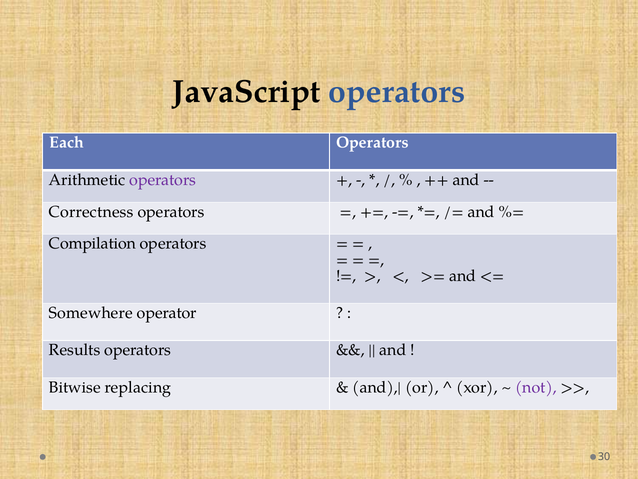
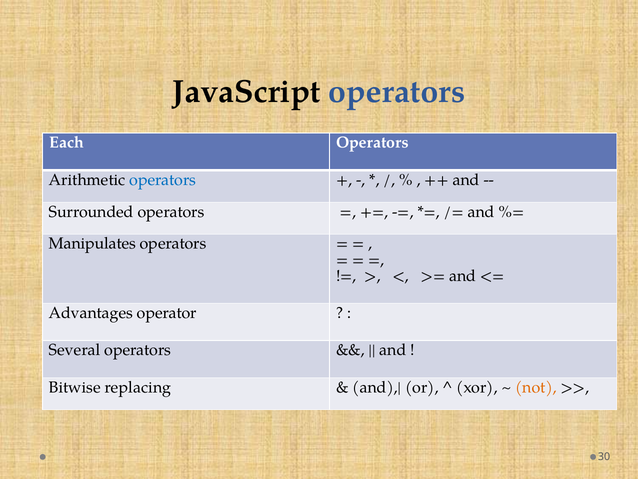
operators colour: purple -> blue (163, 180)
Correctness: Correctness -> Surrounded (91, 212)
Compilation: Compilation -> Manipulates (92, 243)
Somewhere: Somewhere -> Advantages (91, 313)
Results: Results -> Several (75, 350)
not colour: purple -> orange (536, 387)
